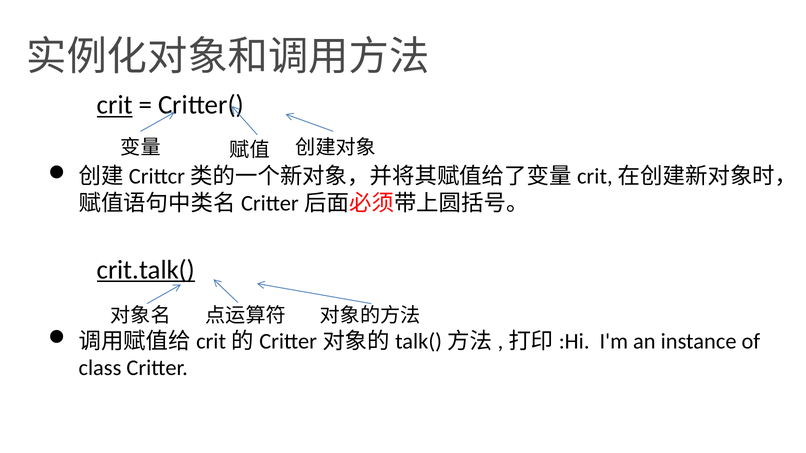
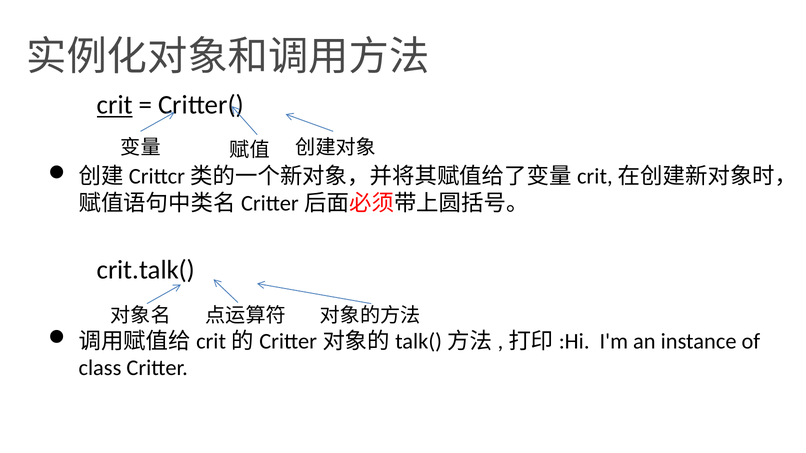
crit.talk( underline: present -> none (146, 270)
